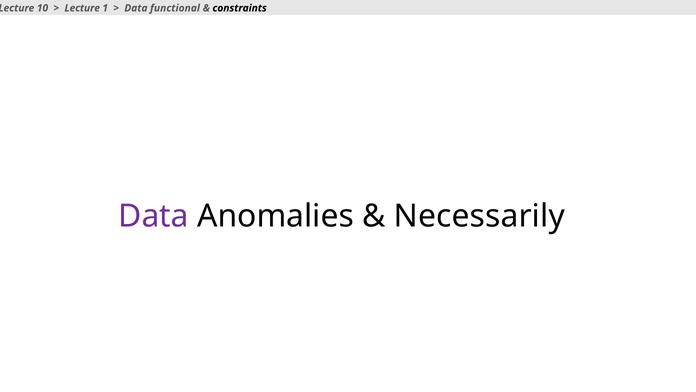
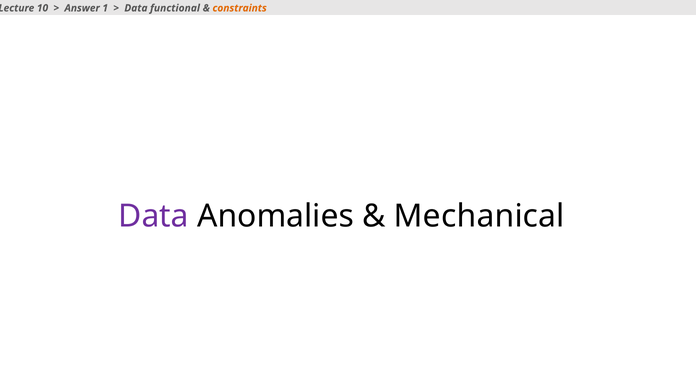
Lecture: Lecture -> Answer (82, 8)
constraints colour: black -> orange (240, 8)
Necessarily: Necessarily -> Mechanical (479, 216)
